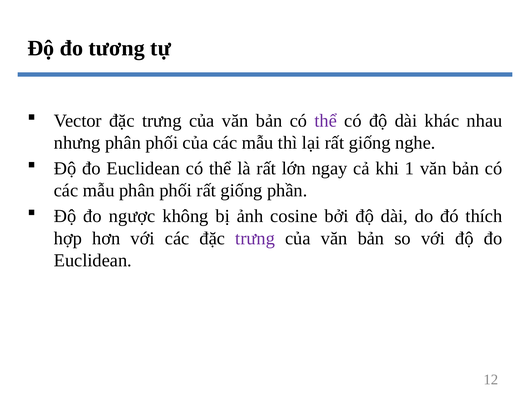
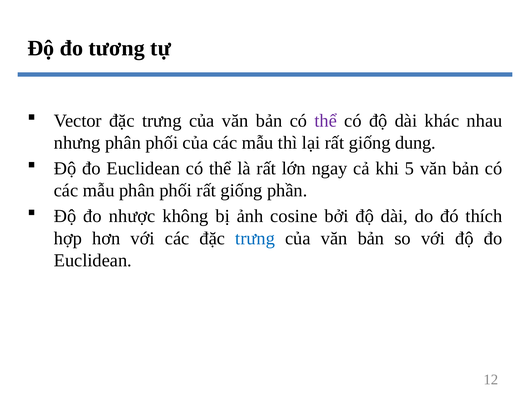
nghe: nghe -> dung (416, 143)
1: 1 -> 5 (410, 169)
ngược: ngược -> nhược (132, 217)
trưng colour: purple -> blue (255, 239)
